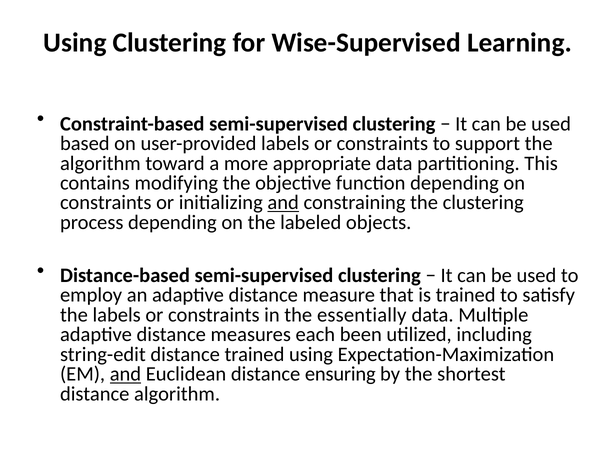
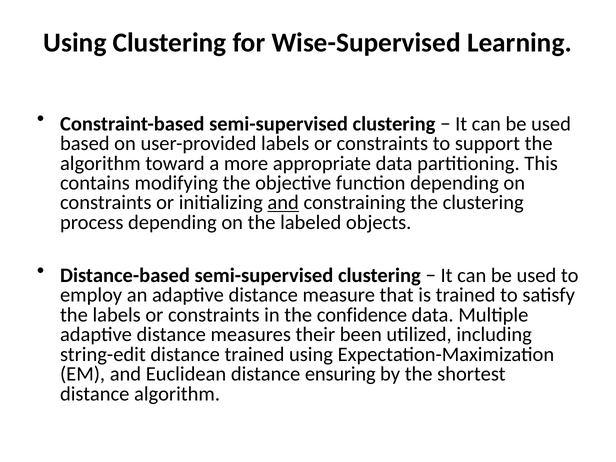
essentially: essentially -> confidence (362, 315)
each: each -> their (315, 335)
and underline: present -> none (125, 374)
